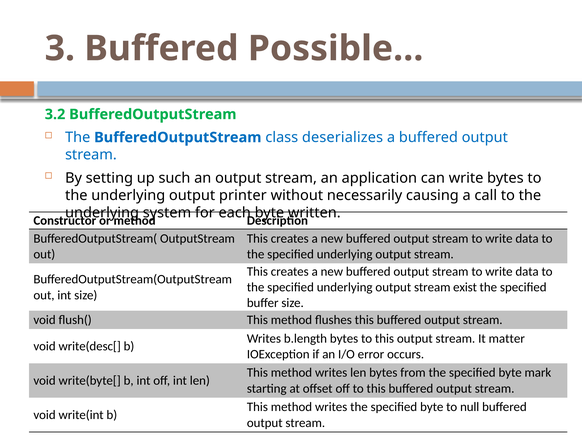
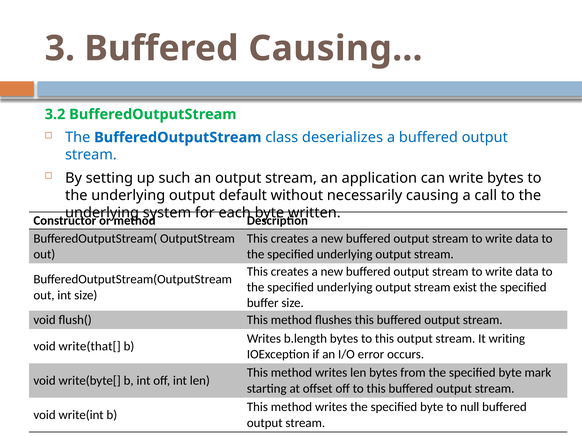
Possible…: Possible… -> Causing… (336, 49)
printer: printer -> default (243, 196)
matter: matter -> writing (507, 339)
write(desc[: write(desc[ -> write(that[ (90, 347)
